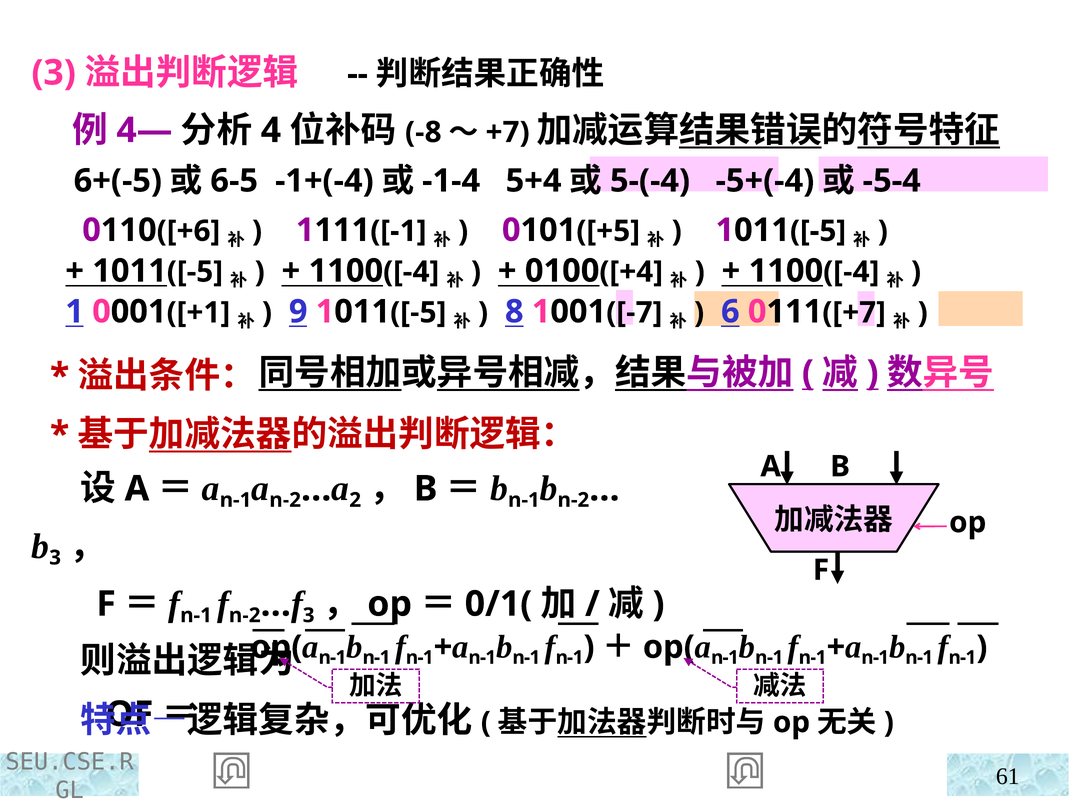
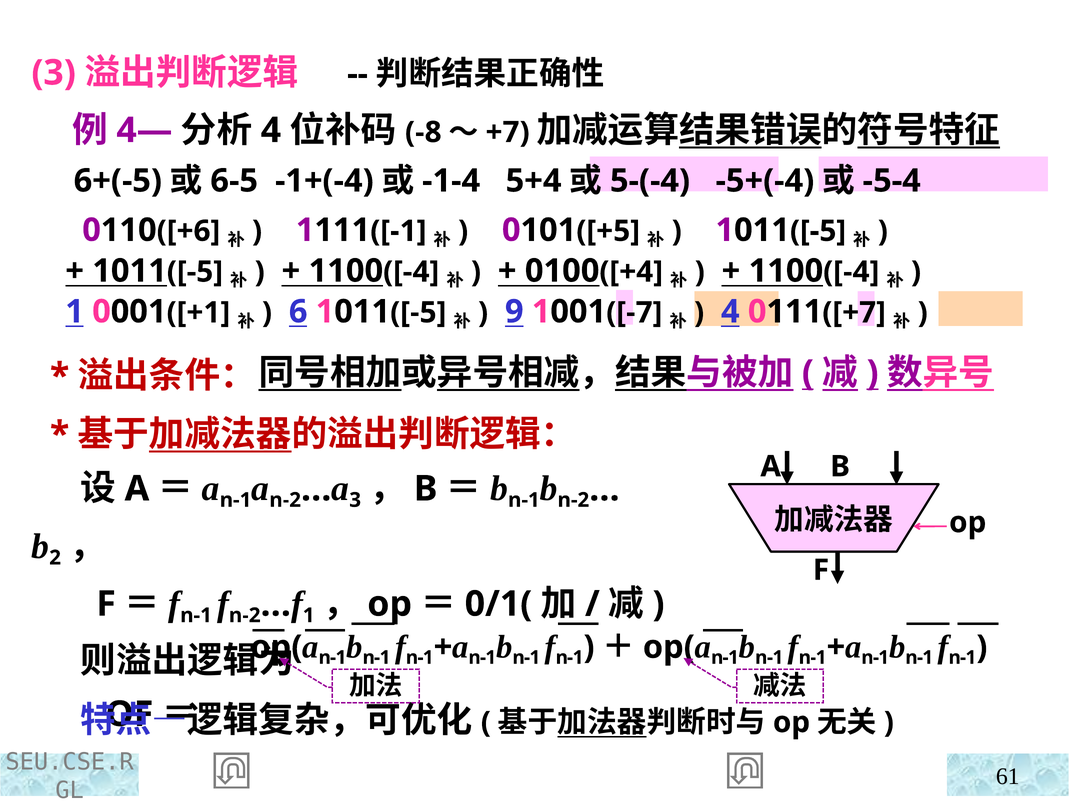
9: 9 -> 6 (298, 312)
8: 8 -> 9 (514, 312)
6: 6 -> 4 (730, 312)
a 2: 2 -> 3 (355, 501)
b 3: 3 -> 2 (55, 558)
f 3: 3 -> 1 (309, 616)
